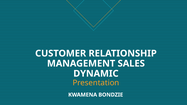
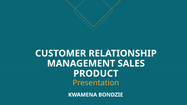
DYNAMIC: DYNAMIC -> PRODUCT (96, 74)
